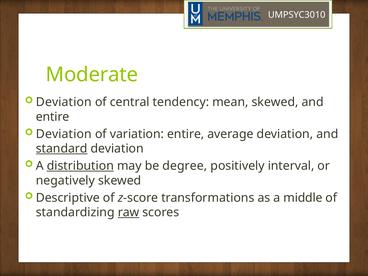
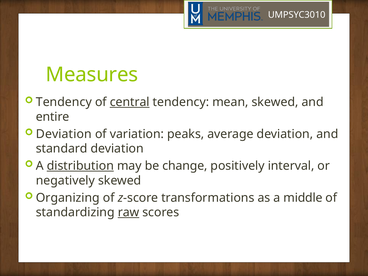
Moderate: Moderate -> Measures (92, 75)
Deviation: Deviation -> Tendency (64, 102)
central underline: none -> present (130, 102)
variation entire: entire -> peaks (186, 134)
standard underline: present -> none (62, 149)
degree: degree -> change (185, 166)
Descriptive: Descriptive -> Organizing (68, 198)
